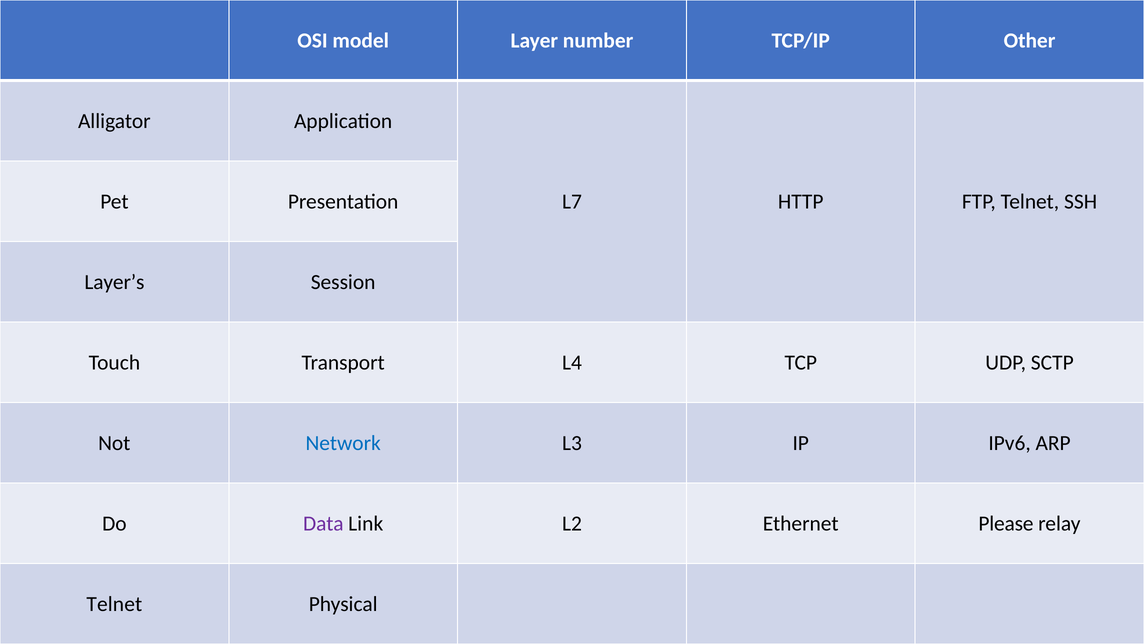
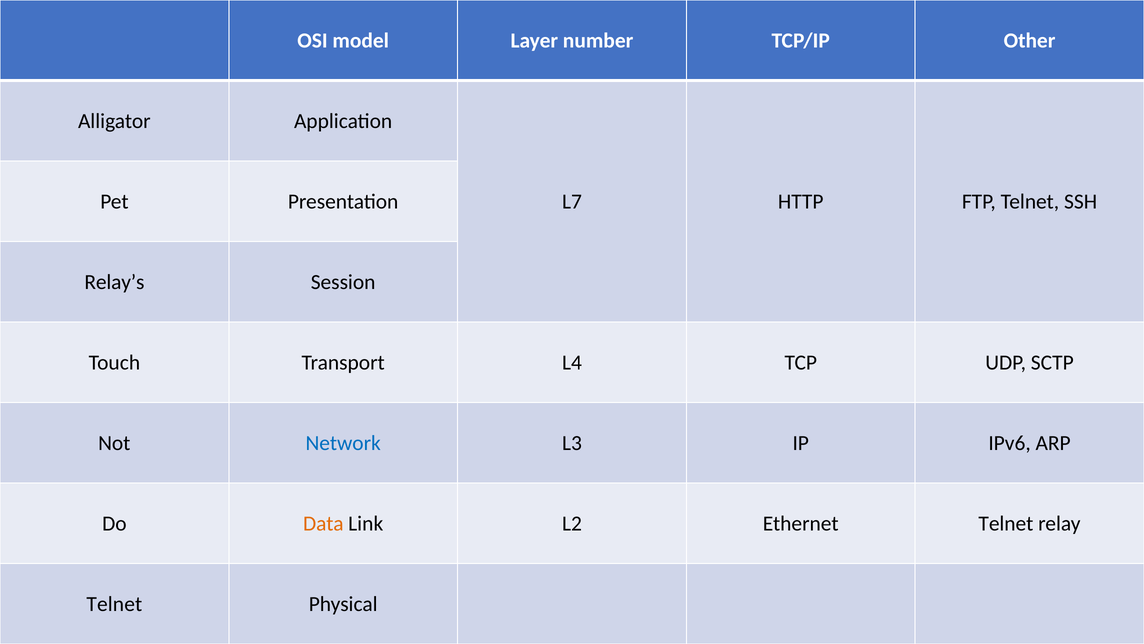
Layer’s: Layer’s -> Relay’s (114, 282)
Data colour: purple -> orange (323, 523)
Ethernet Please: Please -> Telnet (1006, 523)
